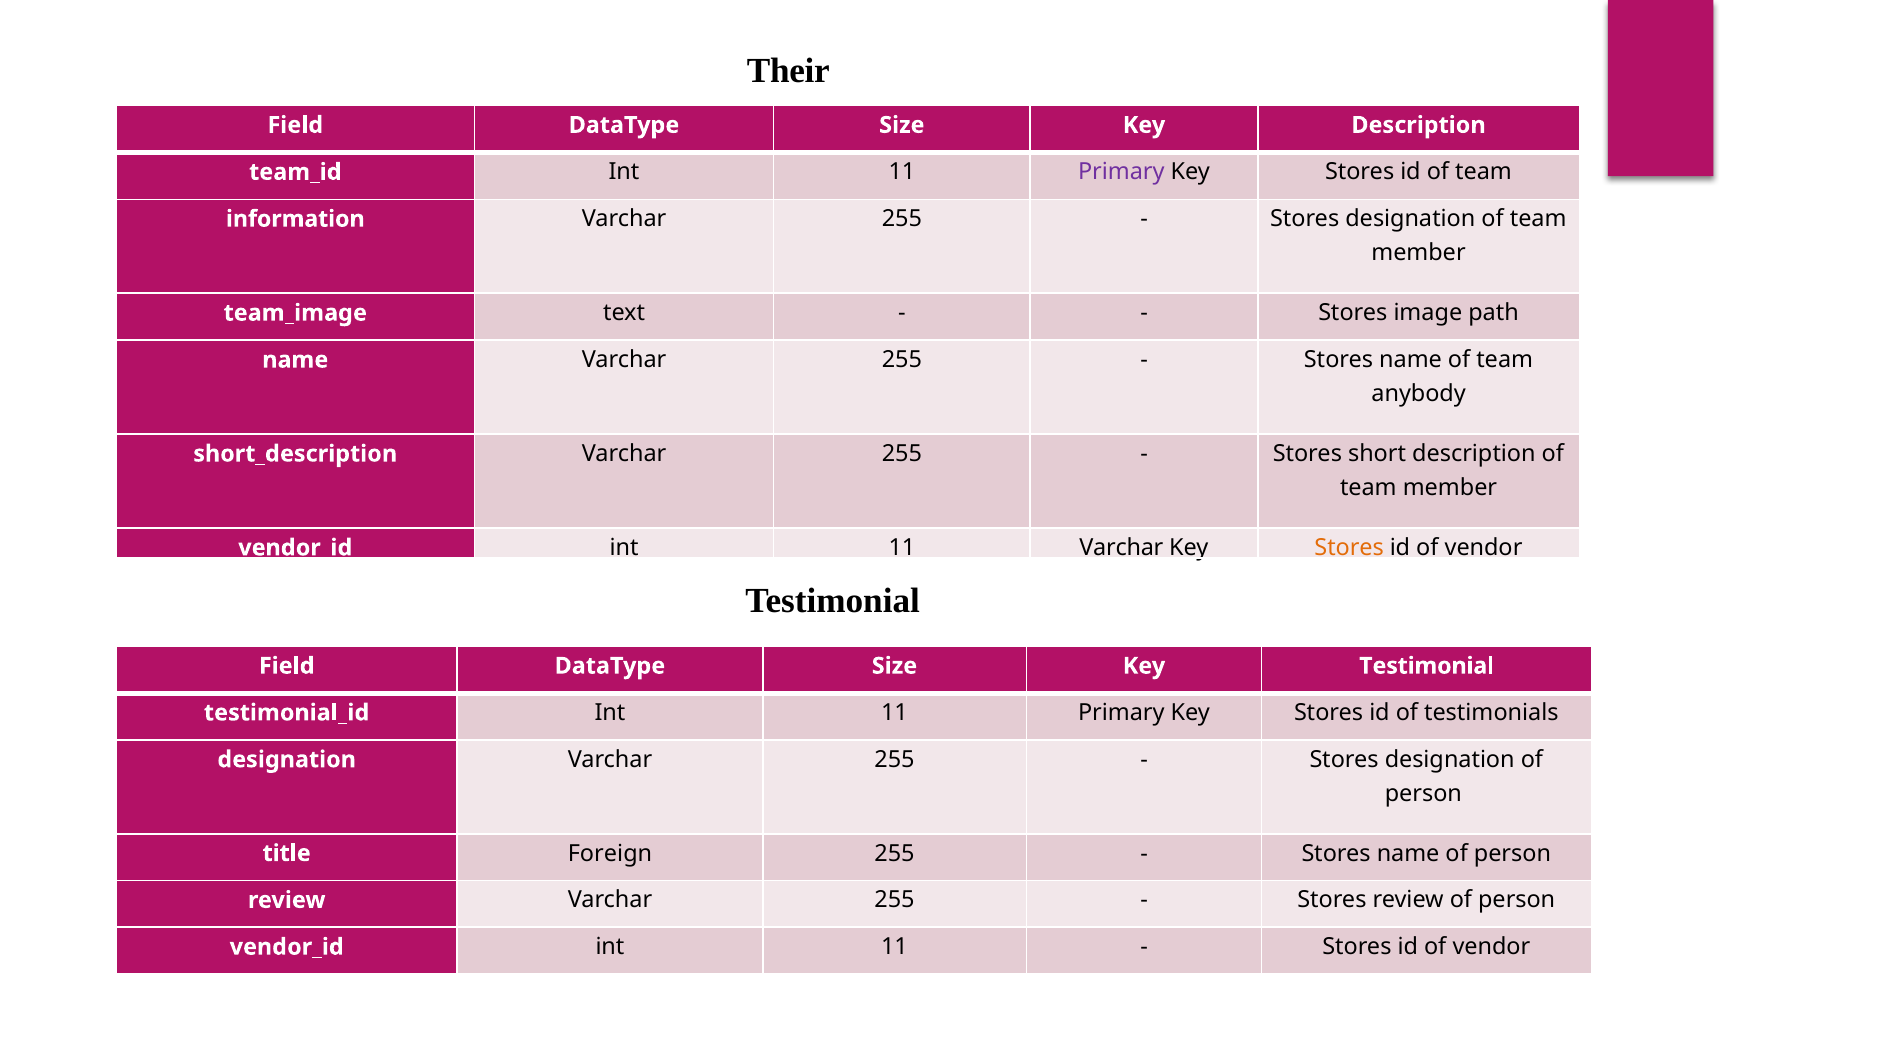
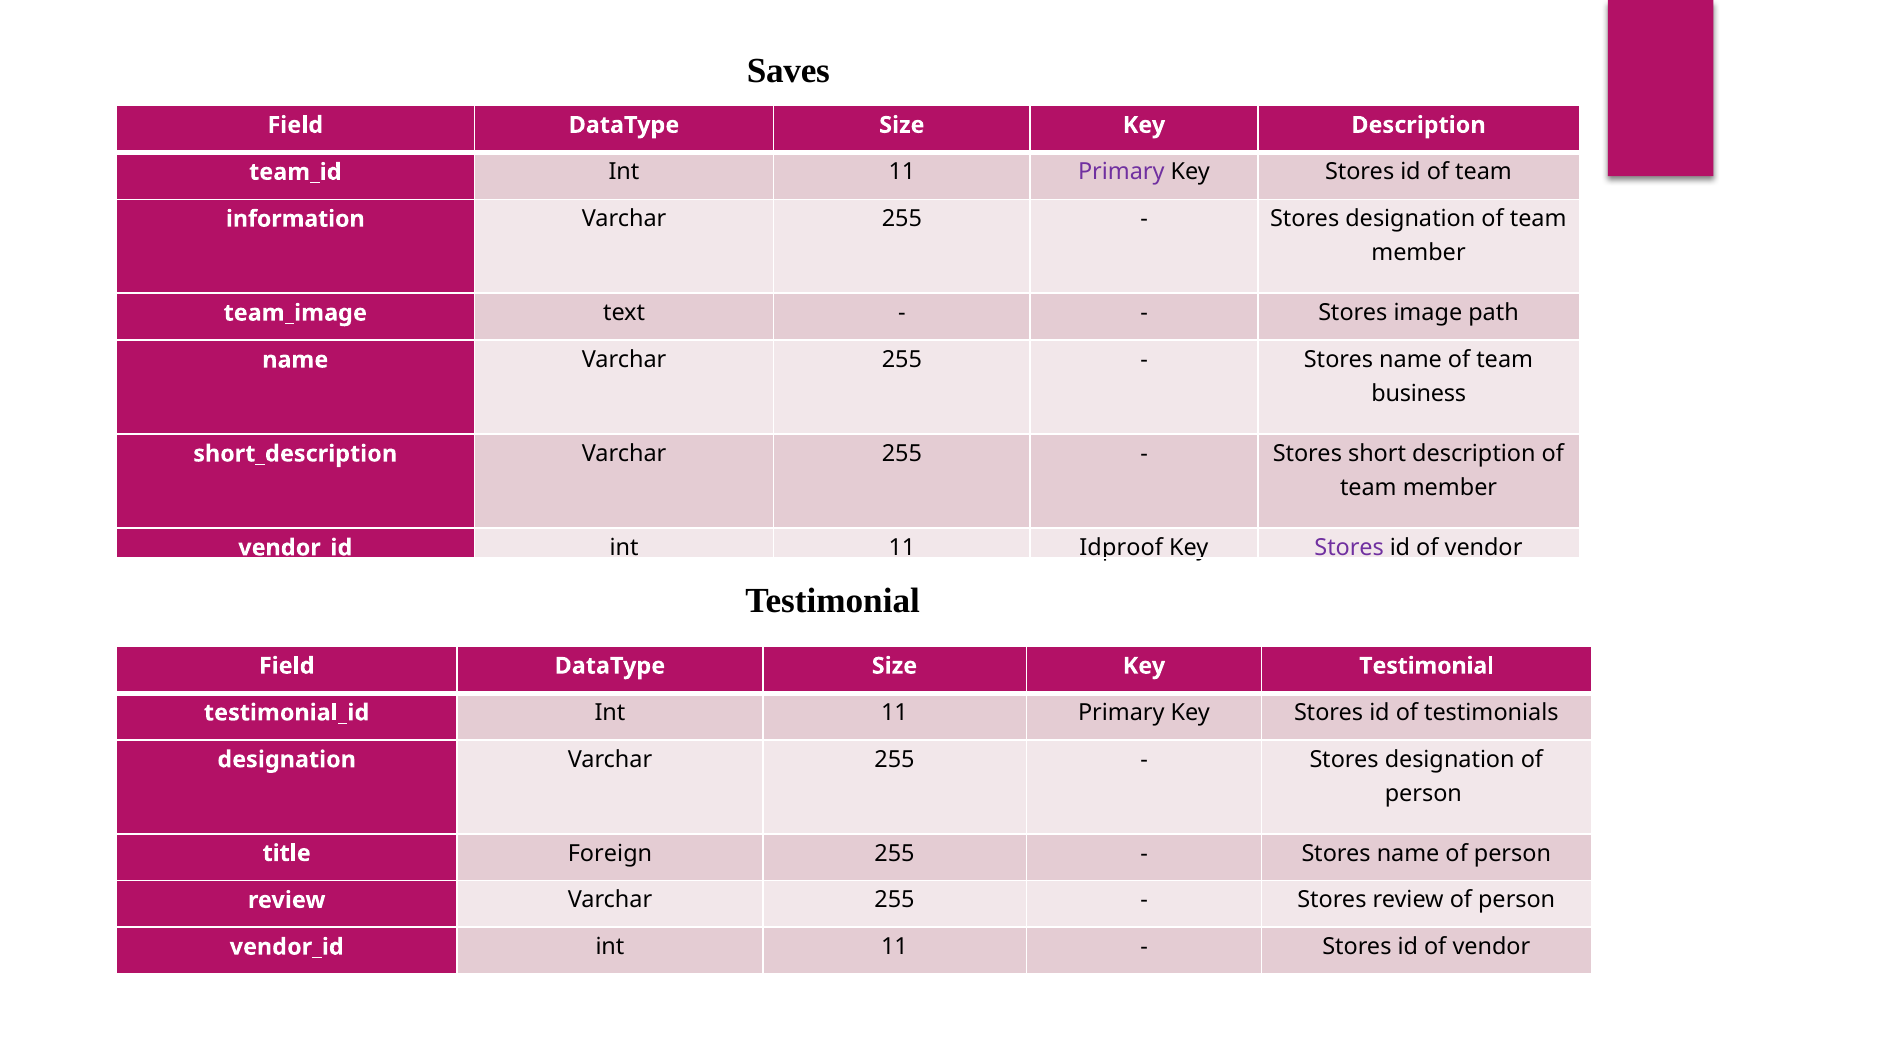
Their: Their -> Saves (788, 70)
anybody: anybody -> business (1419, 394)
11 Varchar: Varchar -> Idproof (1121, 547)
Stores colour: orange -> purple (1349, 547)
